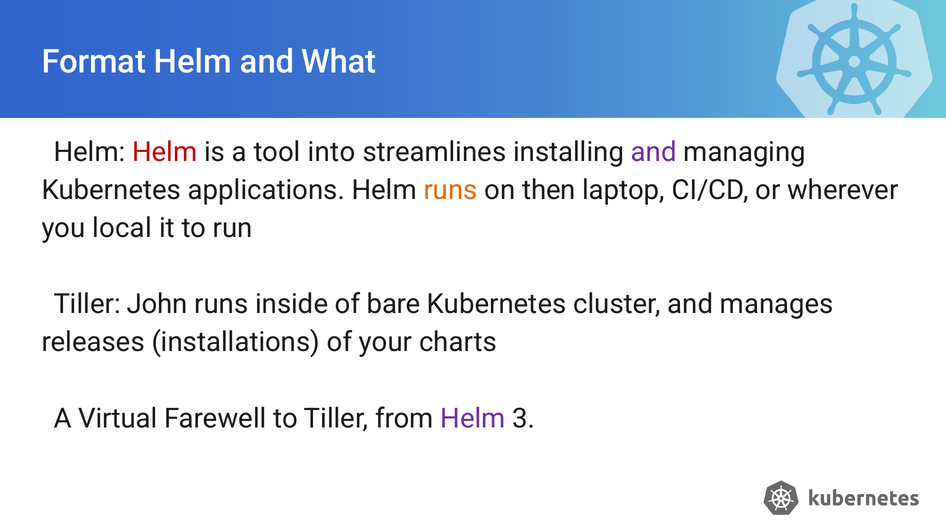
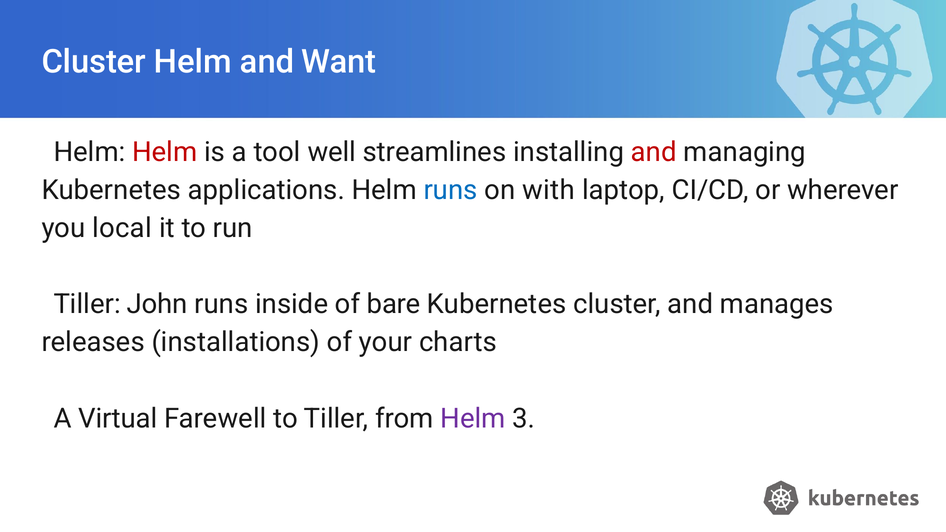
Format: Format -> Cluster (94, 62)
What: What -> Want (339, 62)
into: into -> well (332, 152)
and colour: purple -> red (654, 152)
runs colour: orange -> blue (451, 190)
then: then -> with (549, 190)
